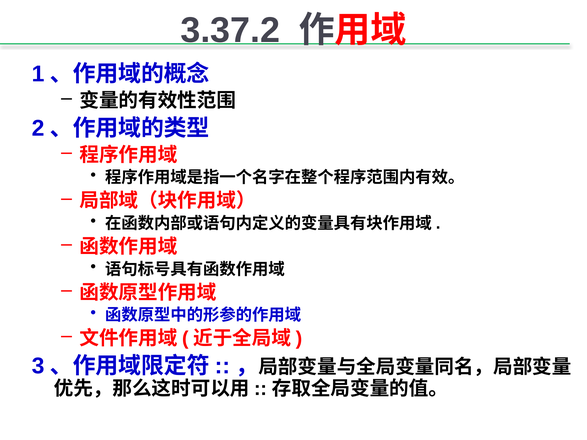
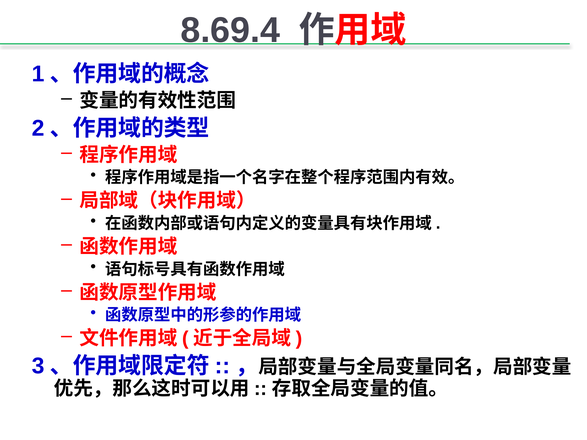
3.37.2: 3.37.2 -> 8.69.4 (230, 30)
